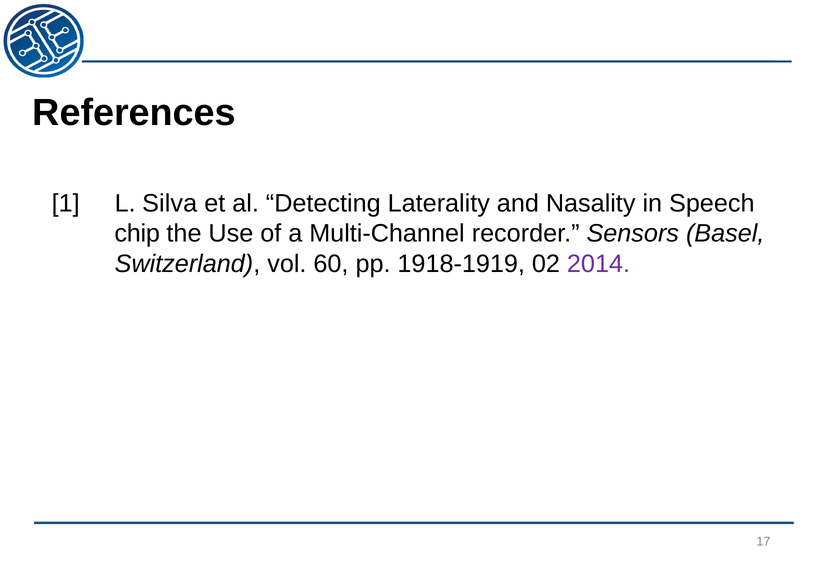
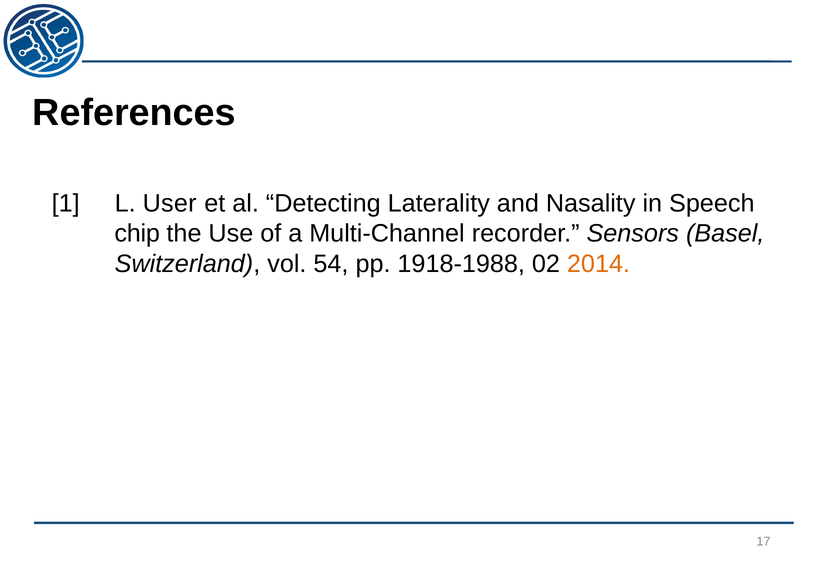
Silva: Silva -> User (170, 203)
60: 60 -> 54 (331, 264)
1918-1919: 1918-1919 -> 1918-1988 (461, 264)
2014 colour: purple -> orange (599, 264)
